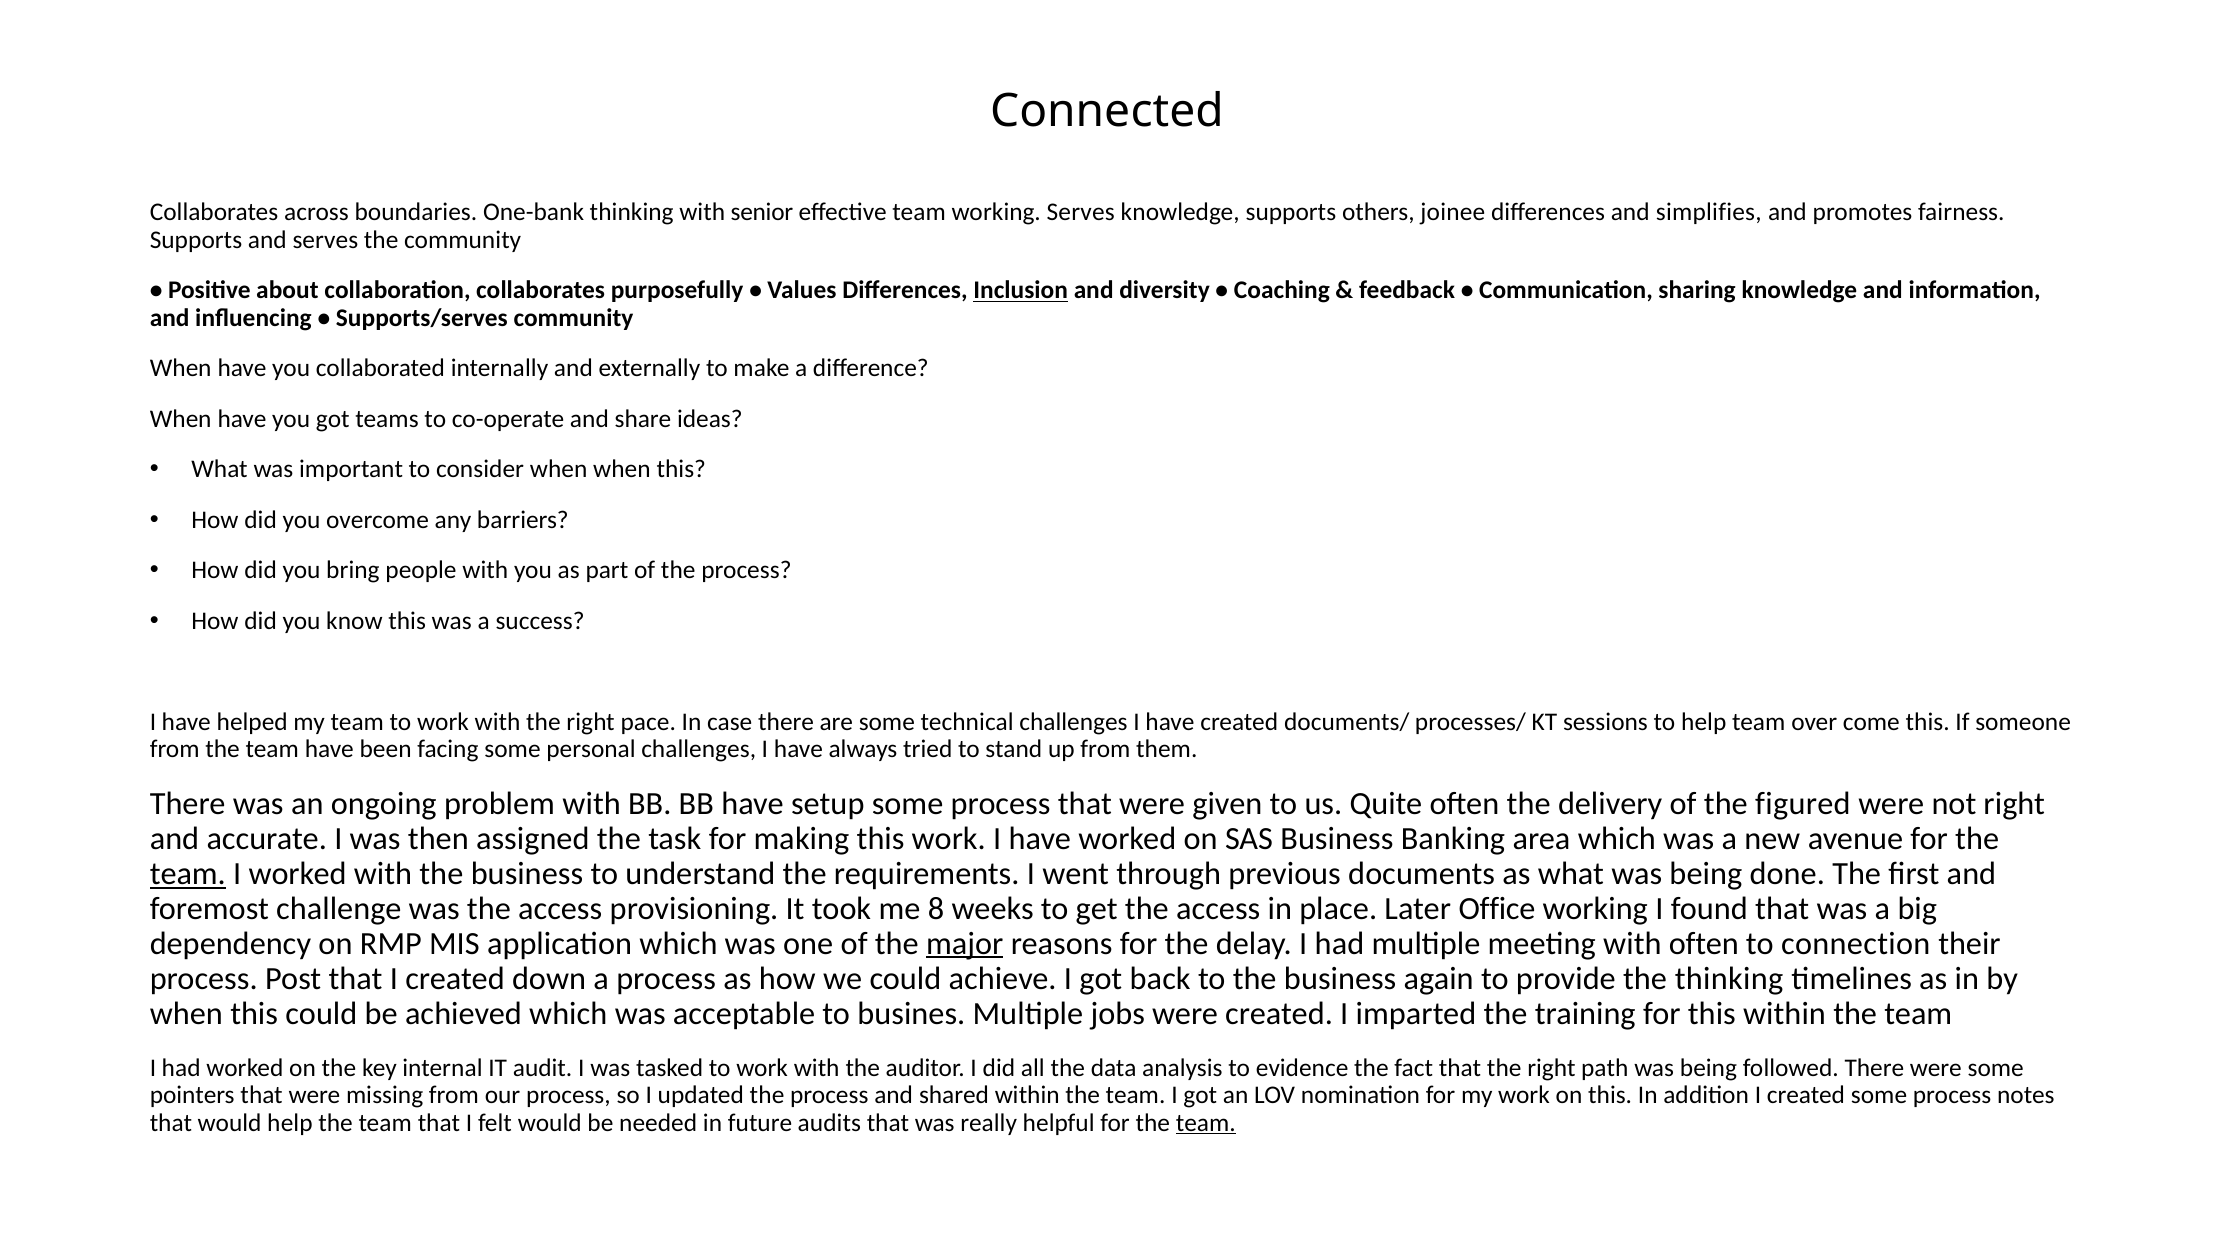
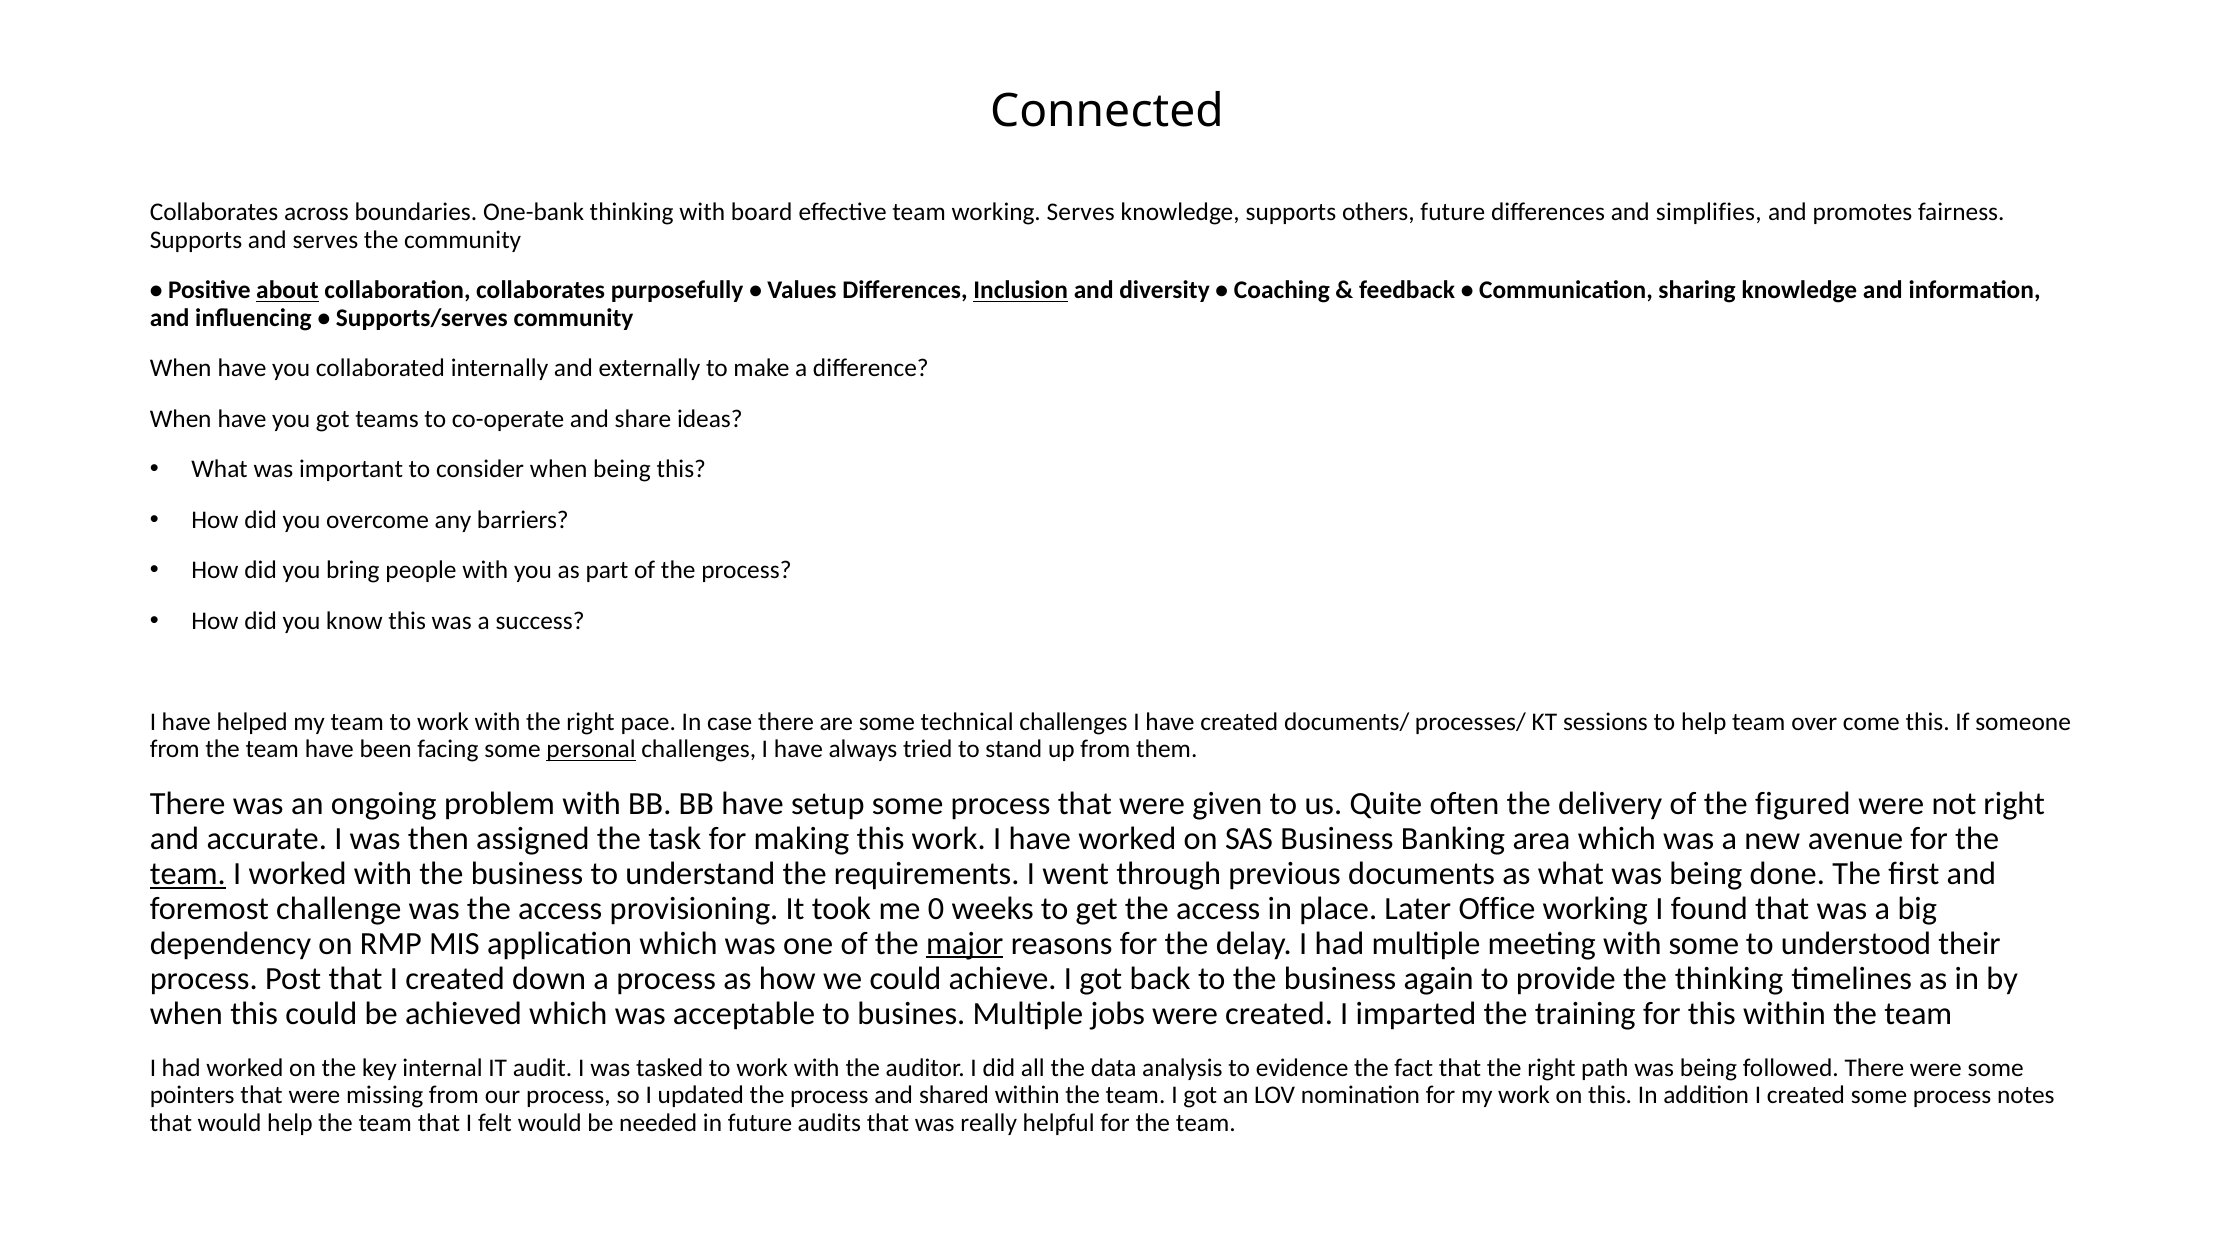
senior: senior -> board (762, 213)
others joinee: joinee -> future (1453, 213)
about underline: none -> present (287, 291)
when when: when -> being (622, 470)
personal underline: none -> present (591, 750)
8: 8 -> 0 (936, 909)
with often: often -> some (1704, 944)
connection: connection -> understood (1856, 944)
team underline: present -> none (1206, 1123)
